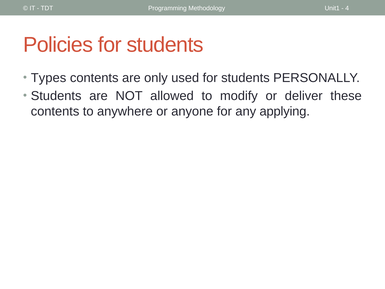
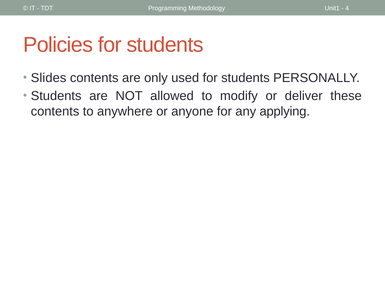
Types: Types -> Slides (49, 78)
